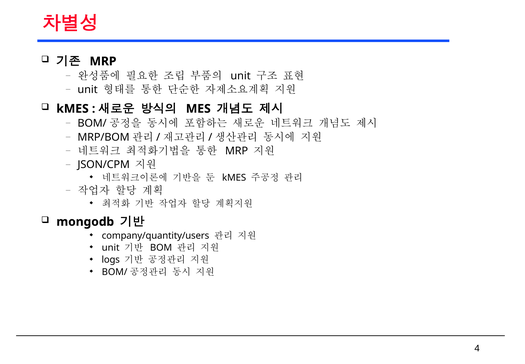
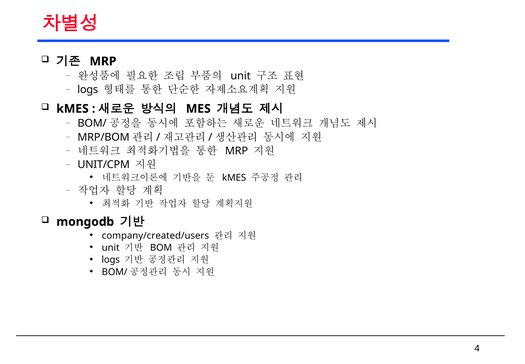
unit: unit -> logs (88, 90)
JSON/CPM: JSON/CPM -> UNIT/CPM (104, 164)
company/quantity/users: company/quantity/users -> company/created/users (155, 235)
